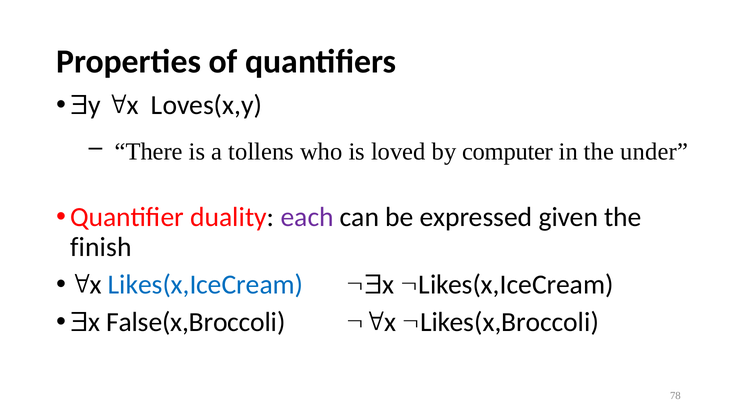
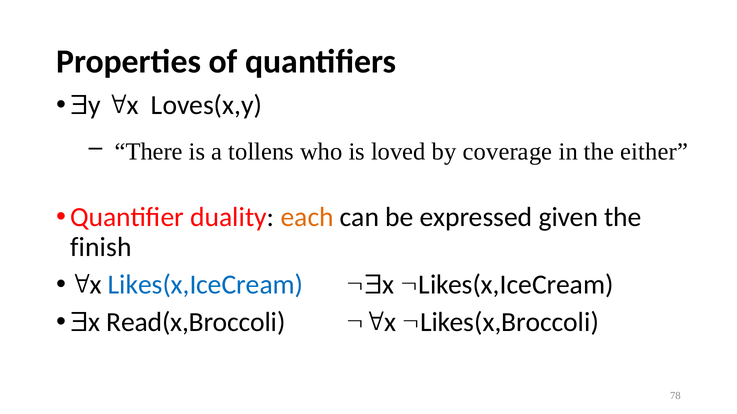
computer: computer -> coverage (507, 152)
under: under -> either (654, 152)
each colour: purple -> orange (307, 218)
False(x,Broccoli: False(x,Broccoli -> Read(x,Broccoli (196, 323)
